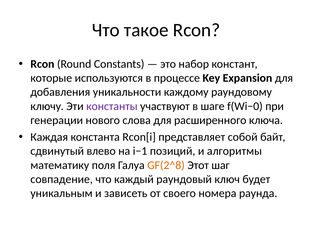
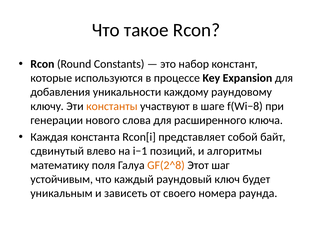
константы colour: purple -> orange (112, 106)
f(Wi−0: f(Wi−0 -> f(Wi−8 (245, 106)
совпадение: совпадение -> устойчивым (62, 179)
